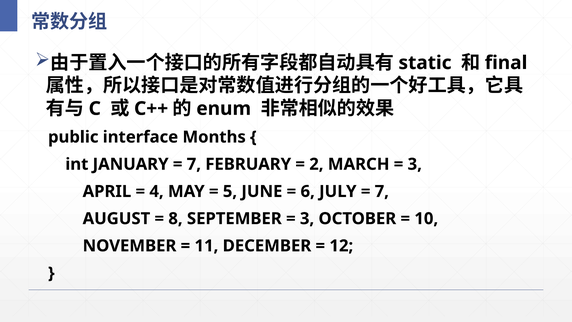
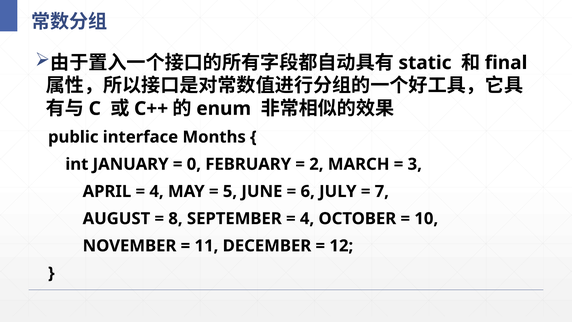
7: 7 -> 0 (194, 164)
3: 3 -> 4 (307, 218)
